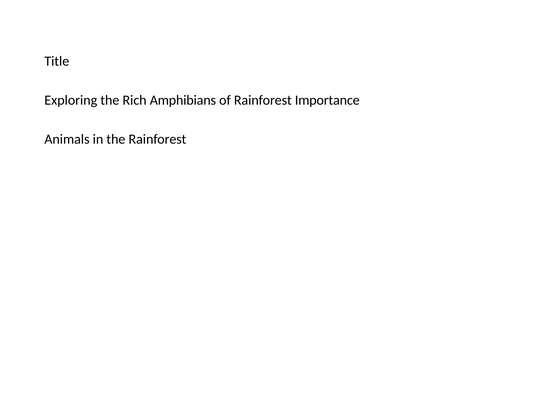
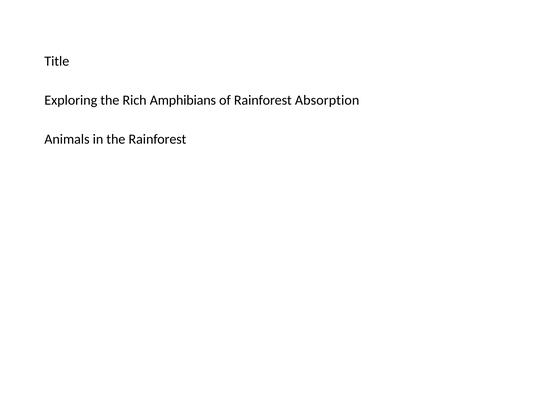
Importance: Importance -> Absorption (327, 100)
